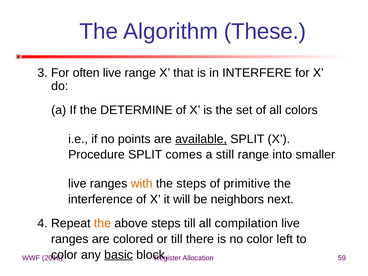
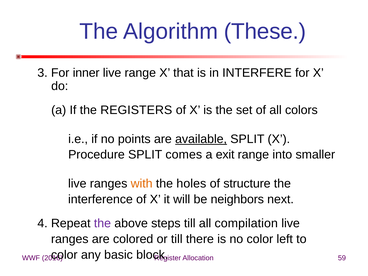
often: often -> inner (86, 73)
DETERMINE: DETERMINE -> REGISTERS (136, 110)
still: still -> exit (225, 155)
the steps: steps -> holes (191, 184)
primitive: primitive -> structure (247, 184)
the colour: orange -> purple (102, 223)
basic underline: present -> none (118, 255)
